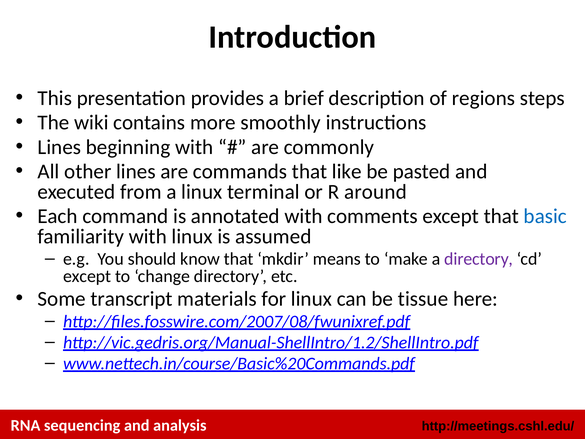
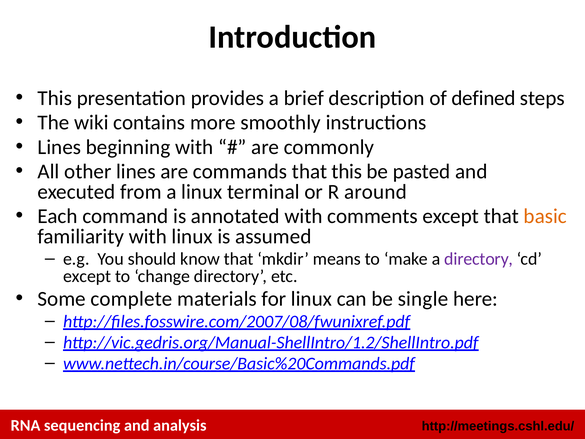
regions: regions -> defined (484, 98)
that like: like -> this (347, 171)
basic colour: blue -> orange (545, 216)
transcript: transcript -> complete (131, 299)
tissue: tissue -> single (423, 299)
